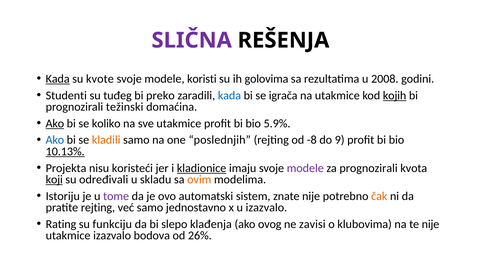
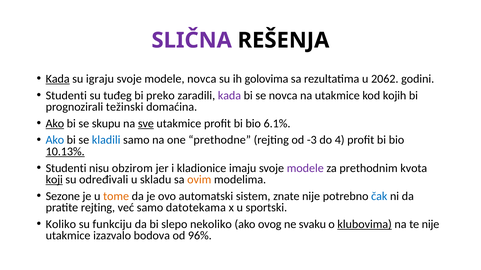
kvote: kvote -> igraju (100, 79)
modele koristi: koristi -> novca (202, 79)
2008: 2008 -> 2062 (385, 79)
kada colour: blue -> purple (229, 96)
se igrača: igrača -> novca (283, 96)
kojih underline: present -> none (395, 96)
koliko: koliko -> skupu (106, 124)
sve underline: none -> present (146, 124)
5.9%: 5.9% -> 6.1% (277, 124)
kladili colour: orange -> blue (106, 140)
poslednjih: poslednjih -> prethodne (220, 140)
-8: -8 -> -3 (312, 140)
9: 9 -> 4 (340, 140)
Projekta: Projekta -> Studenti (66, 168)
koristeći: koristeći -> obzirom (132, 168)
kladionice underline: present -> none (202, 168)
za prognozirali: prognozirali -> prethodnim (369, 168)
Istoriju: Istoriju -> Sezone (63, 197)
tome colour: purple -> orange (116, 197)
čak colour: orange -> blue (379, 197)
jednostavno: jednostavno -> datotekama (196, 208)
u izazvalo: izazvalo -> sportski (266, 208)
Rating: Rating -> Koliko (61, 225)
klađenja: klađenja -> nekoliko (211, 225)
zavisi: zavisi -> svaku (312, 225)
klubovima underline: none -> present (365, 225)
26%: 26% -> 96% (200, 236)
